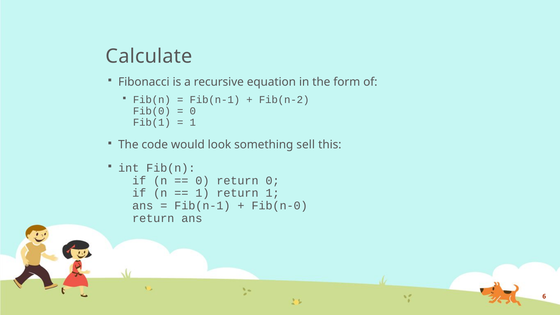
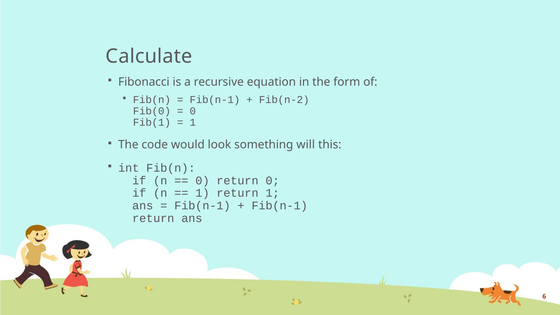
sell: sell -> will (306, 145)
Fib(n-0: Fib(n-0 -> Fib(n-1 (280, 206)
